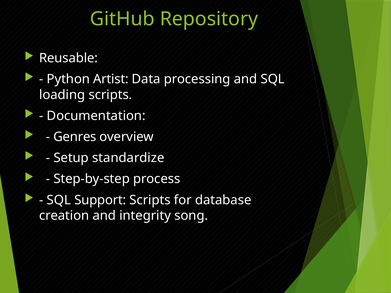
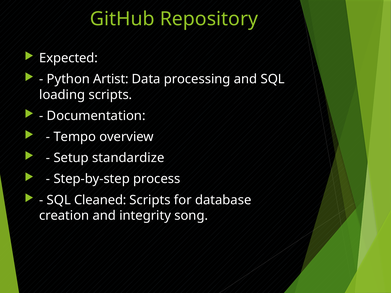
Reusable: Reusable -> Expected (69, 58)
Genres: Genres -> Tempo (75, 137)
Support: Support -> Cleaned (100, 200)
